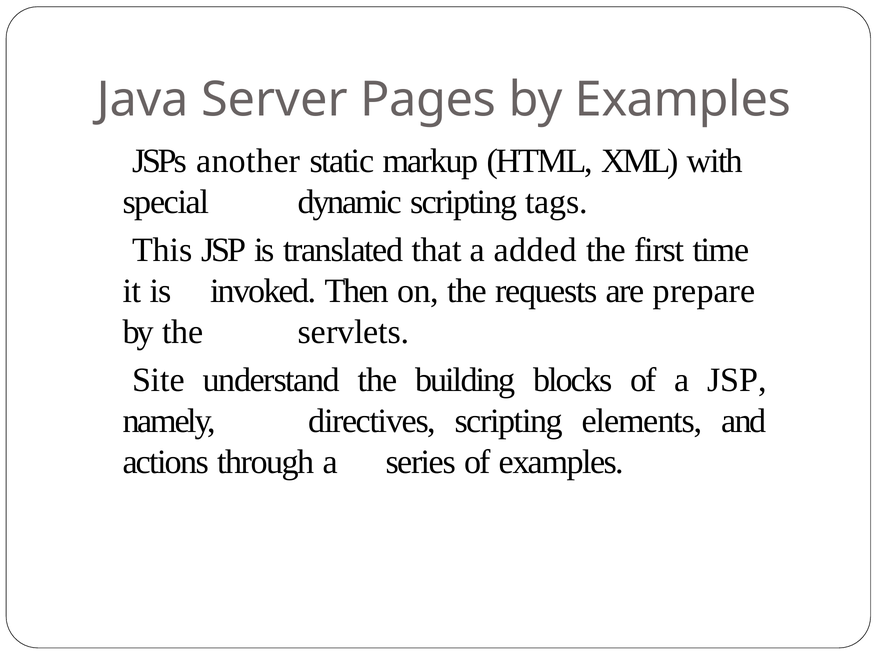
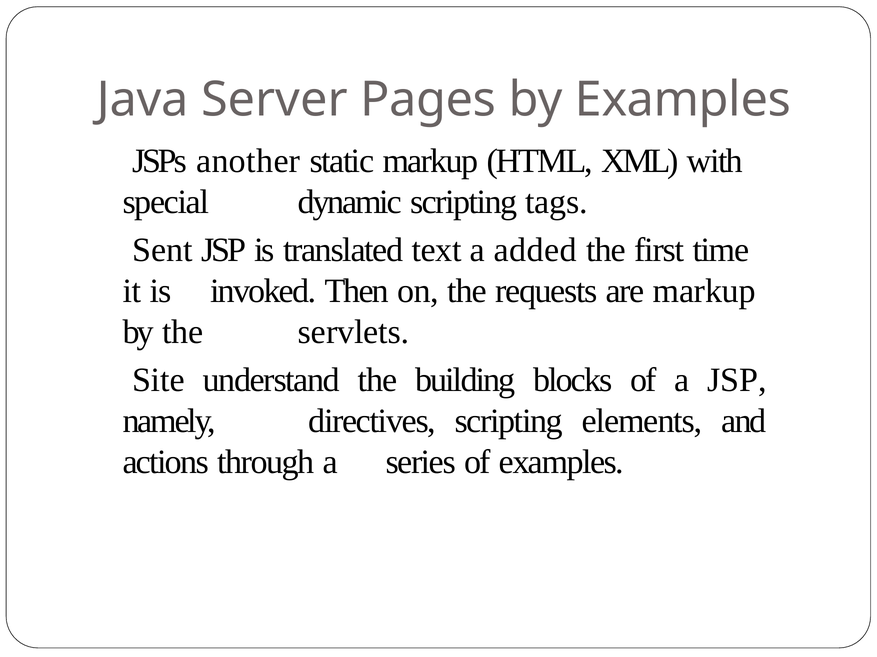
This: This -> Sent (162, 250)
that: that -> text (437, 250)
are prepare: prepare -> markup (704, 291)
